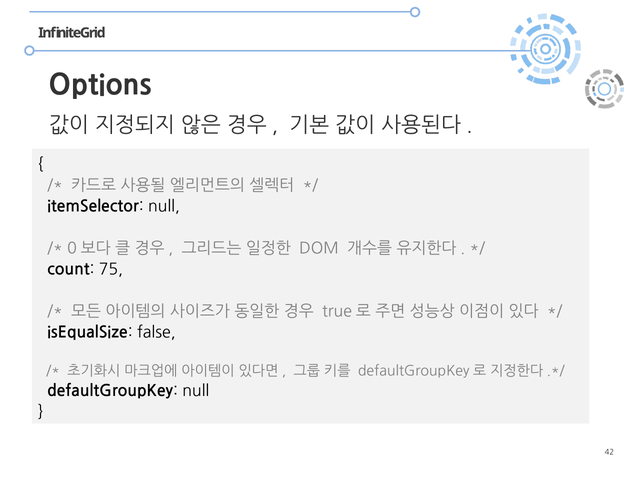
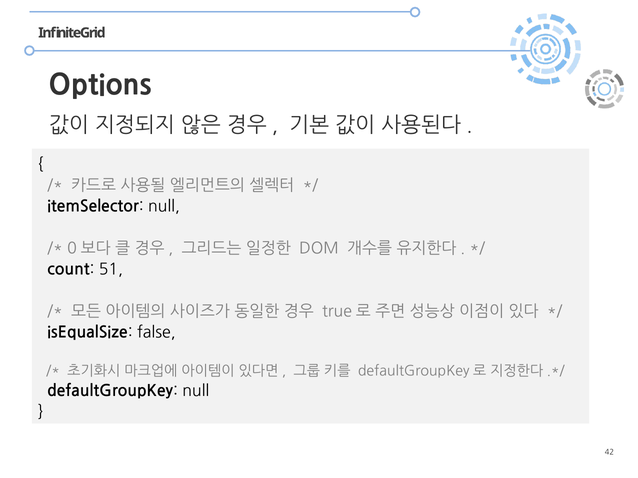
75: 75 -> 51 (111, 270)
